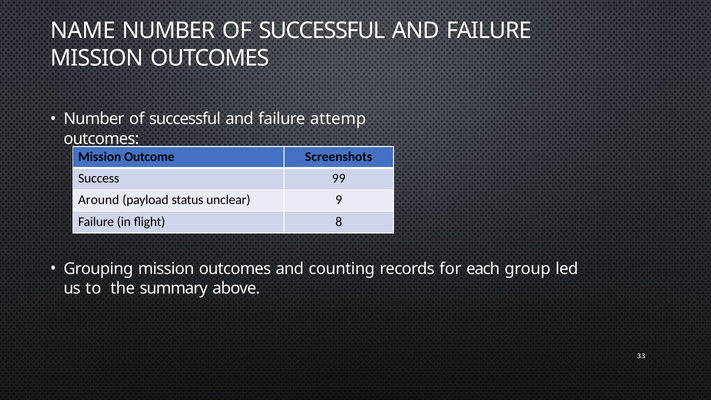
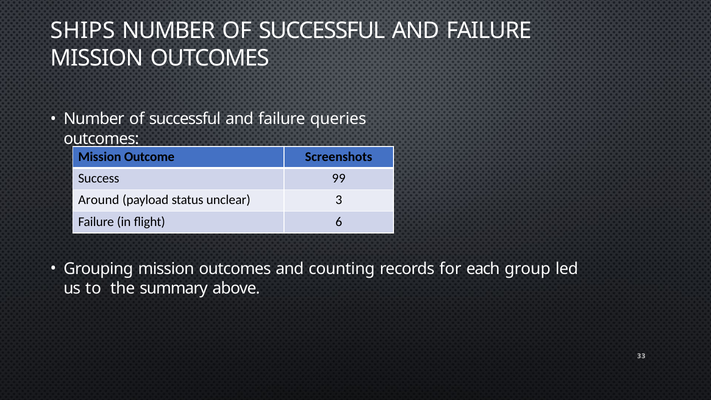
NAME: NAME -> SHIPS (83, 31)
attemp: attemp -> queries (338, 119)
9: 9 -> 3 (339, 200)
8: 8 -> 6 (339, 222)
